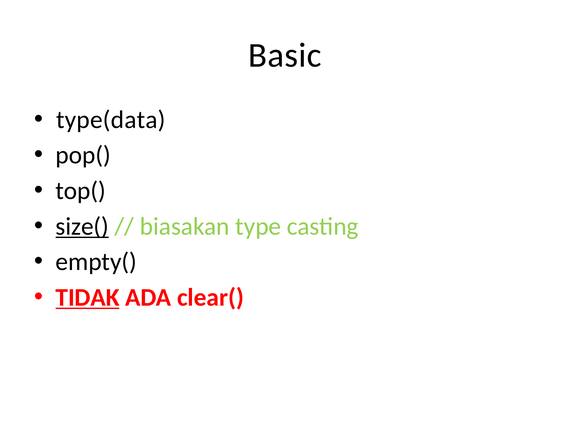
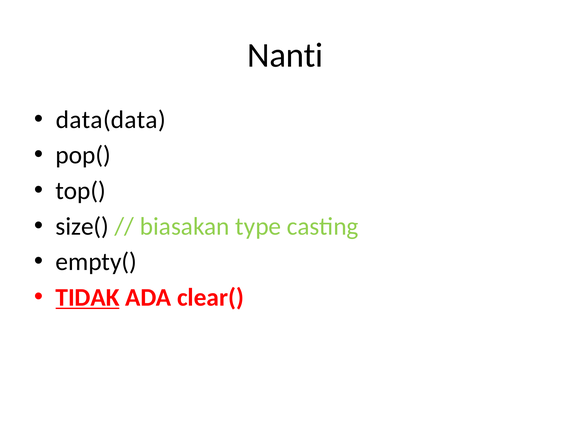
Basic: Basic -> Nanti (285, 55)
type(data: type(data -> data(data (111, 120)
size( underline: present -> none (82, 226)
